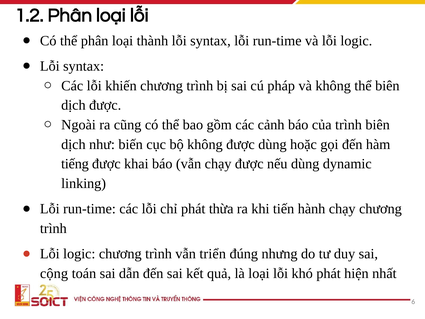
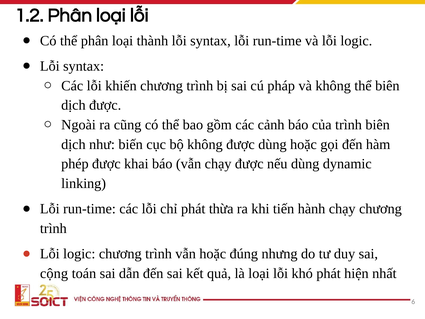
tiếng: tiếng -> phép (75, 164)
vẫn triển: triển -> hoặc (213, 254)
